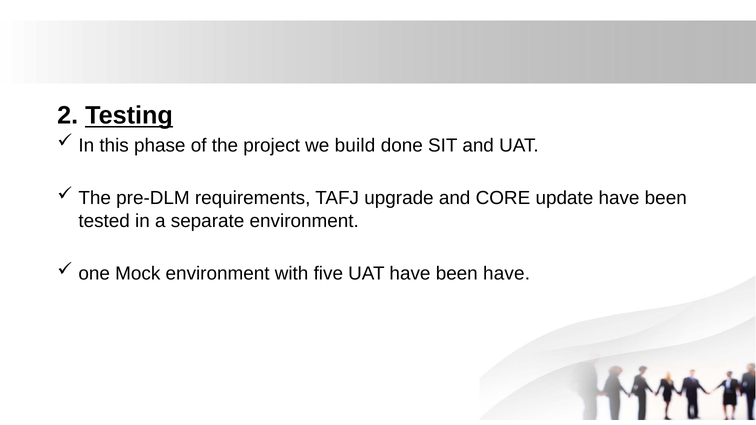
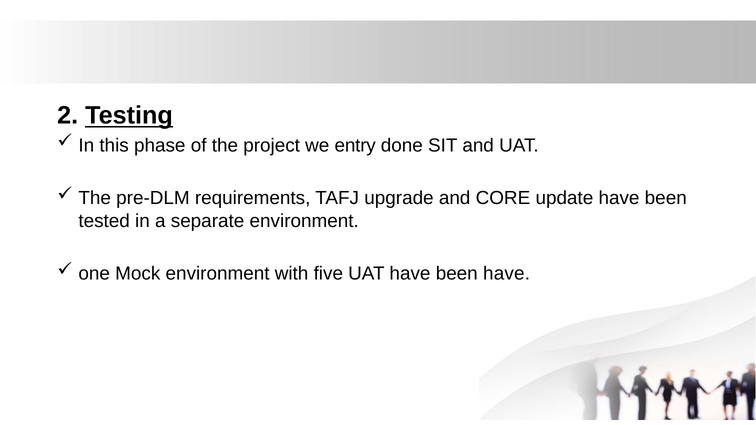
build: build -> entry (355, 145)
